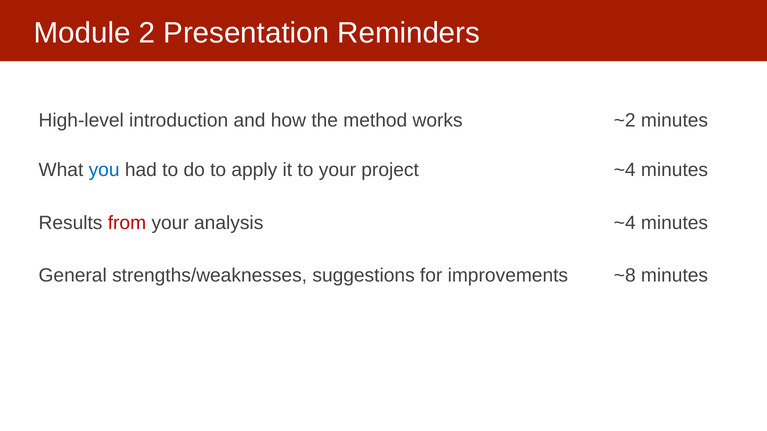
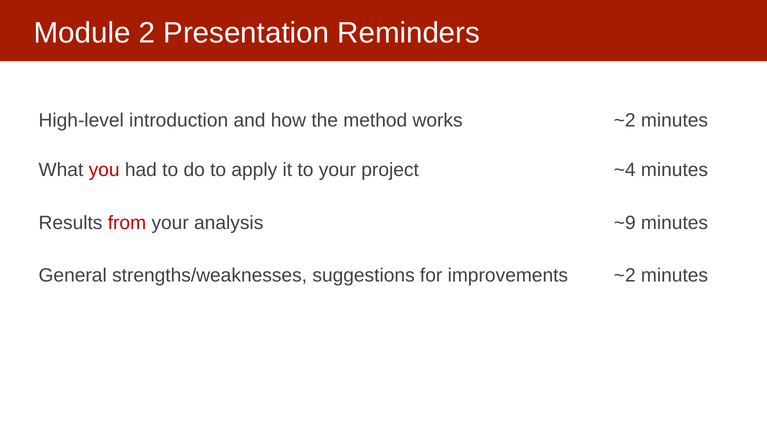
you colour: blue -> red (104, 170)
analysis ~4: ~4 -> ~9 (625, 223)
improvements ~8: ~8 -> ~2 (625, 276)
